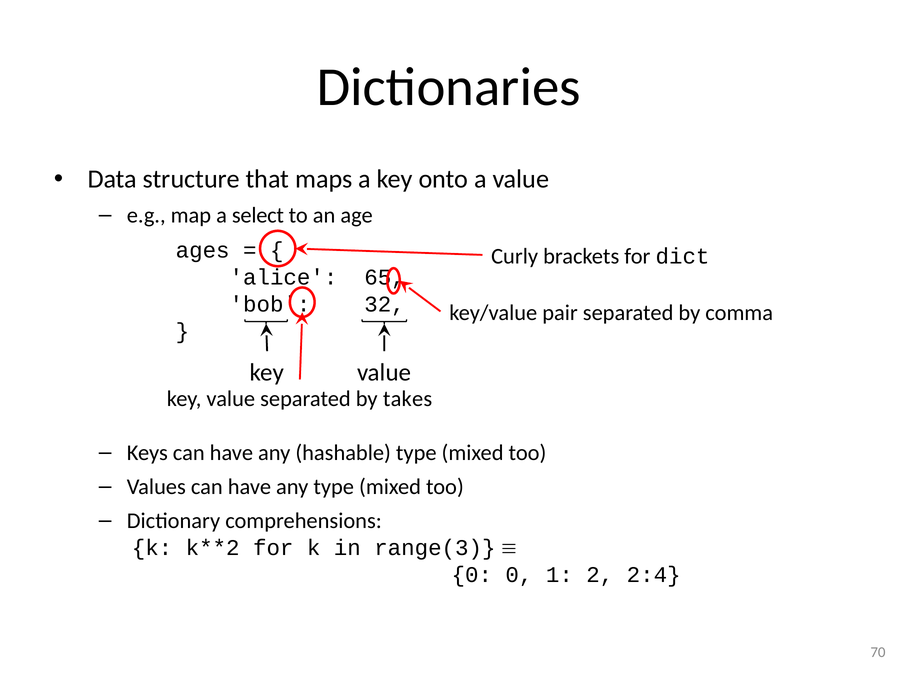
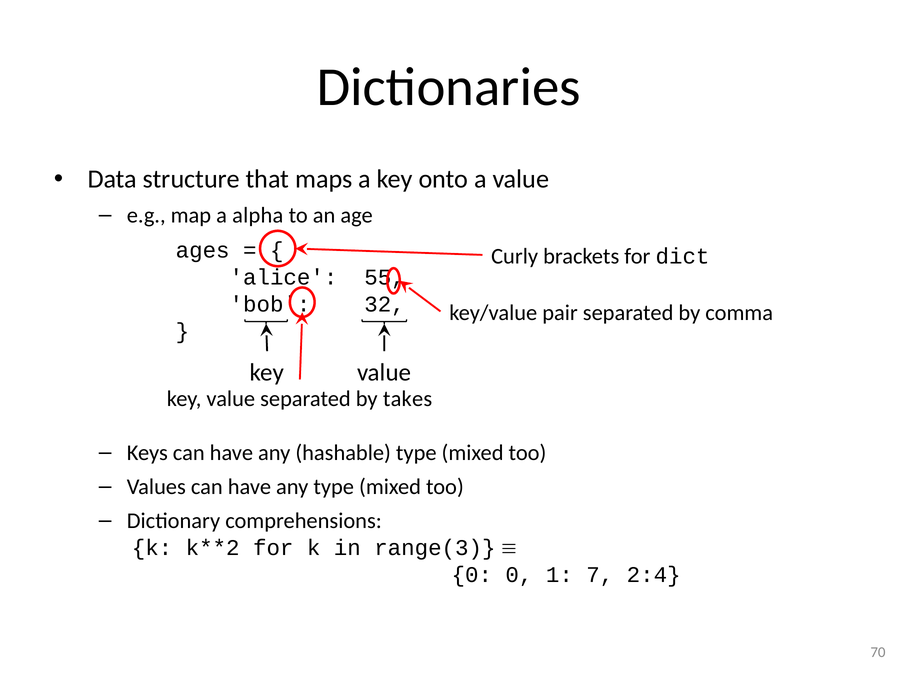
select: select -> alpha (258, 215)
65: 65 -> 55 (384, 277)
2: 2 -> 7 (600, 574)
